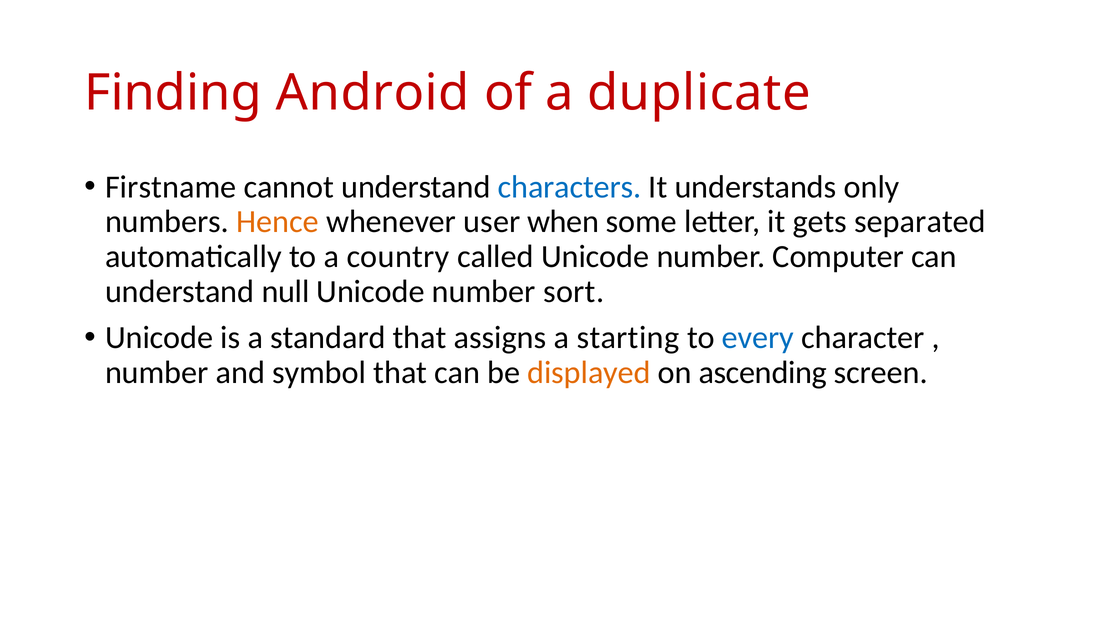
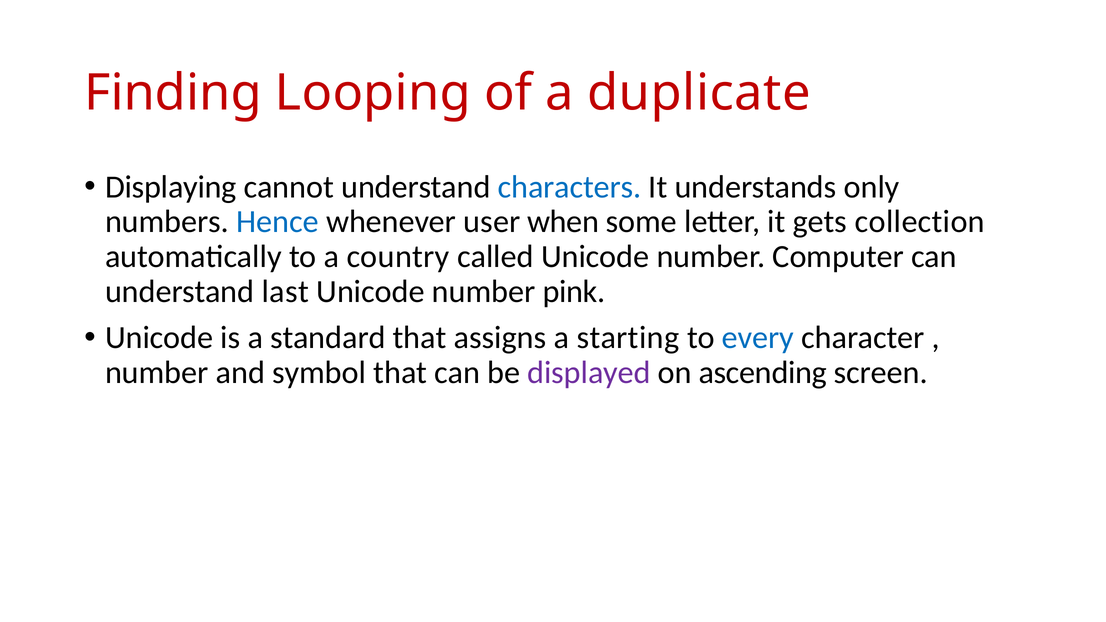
Android: Android -> Looping (373, 93)
Firstname: Firstname -> Displaying (171, 187)
Hence colour: orange -> blue (277, 222)
separated: separated -> collection (920, 222)
null: null -> last (285, 292)
sort: sort -> pink (574, 292)
displayed colour: orange -> purple (589, 373)
